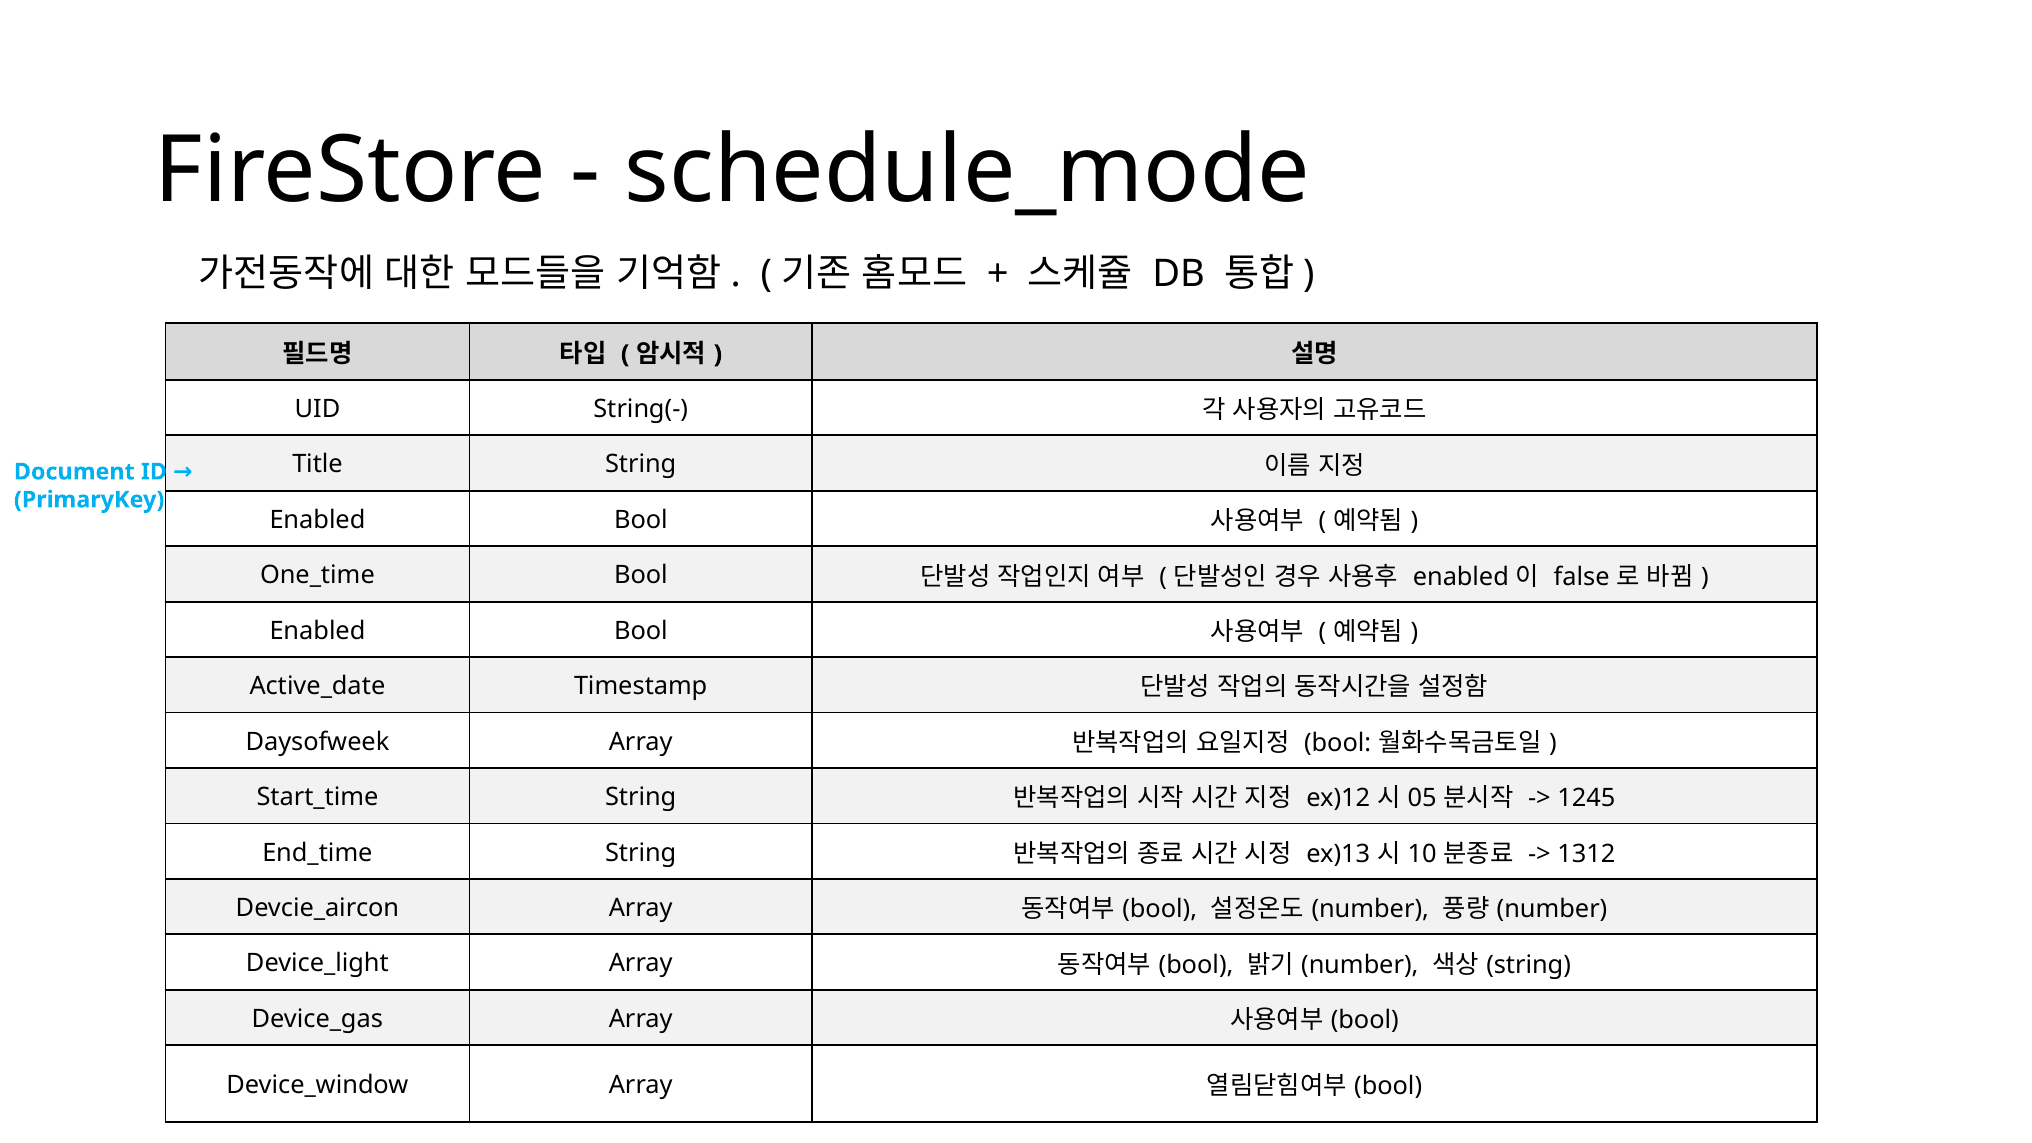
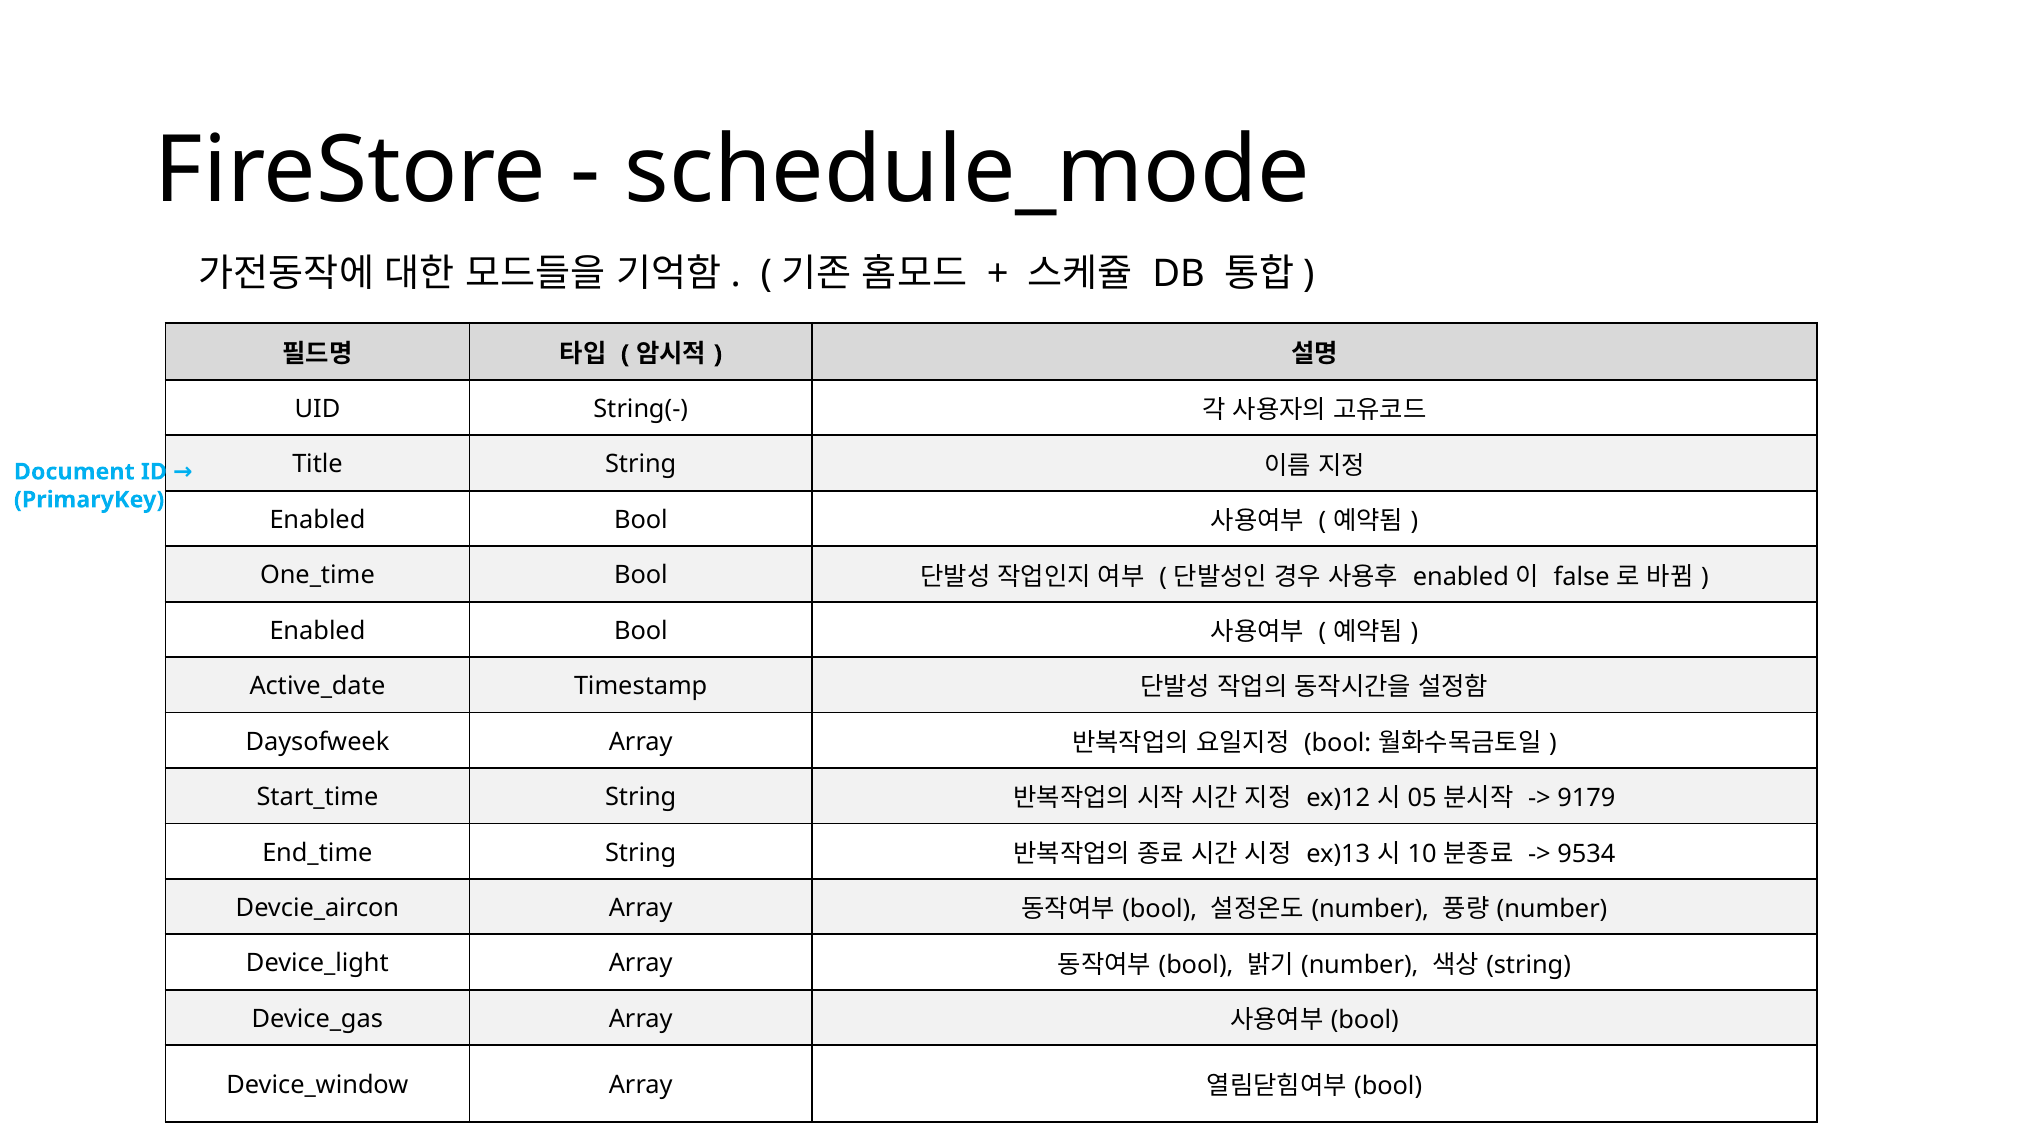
1245: 1245 -> 9179 (1586, 798)
1312: 1312 -> 9534 (1586, 854)
